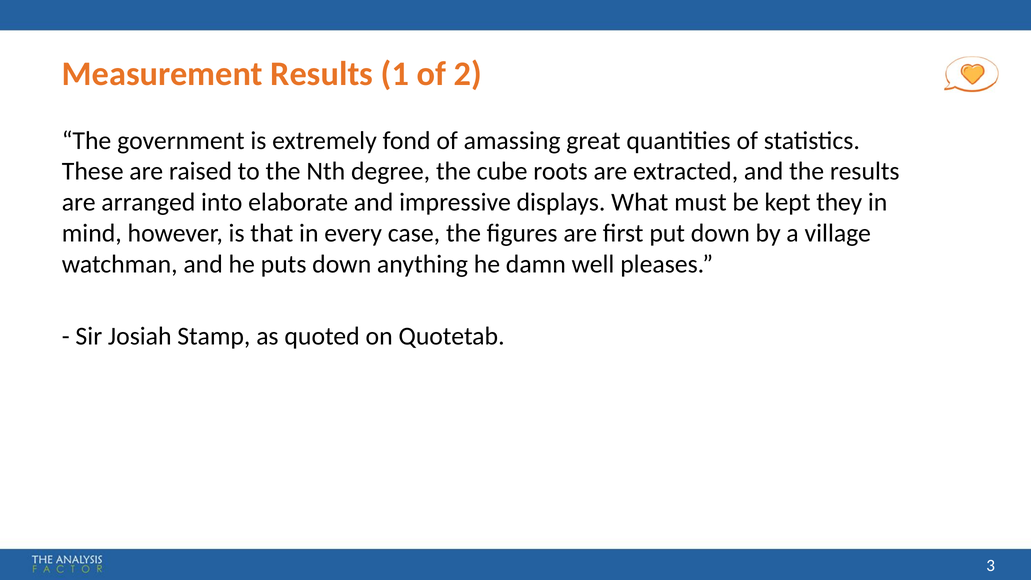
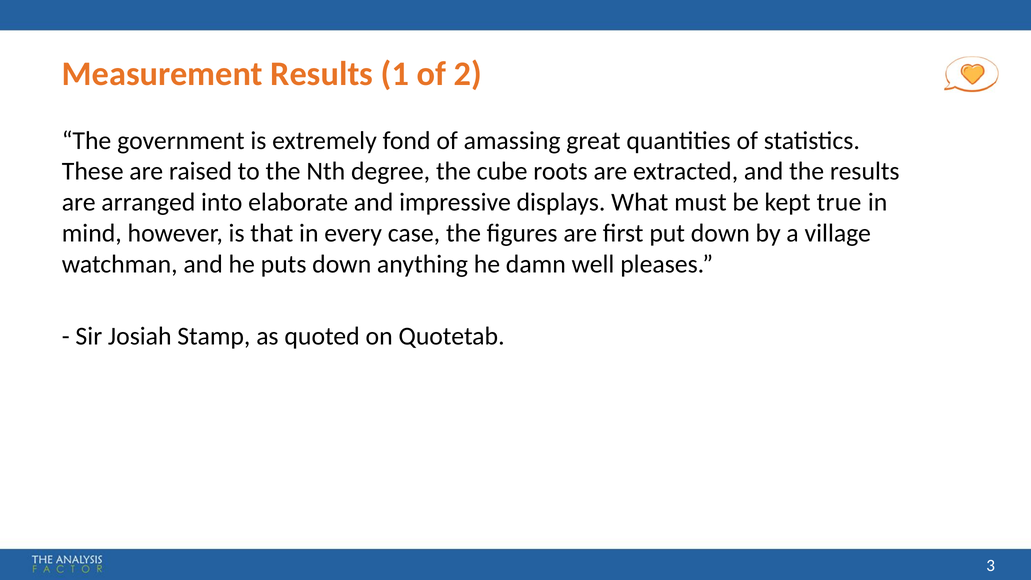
they: they -> true (839, 202)
